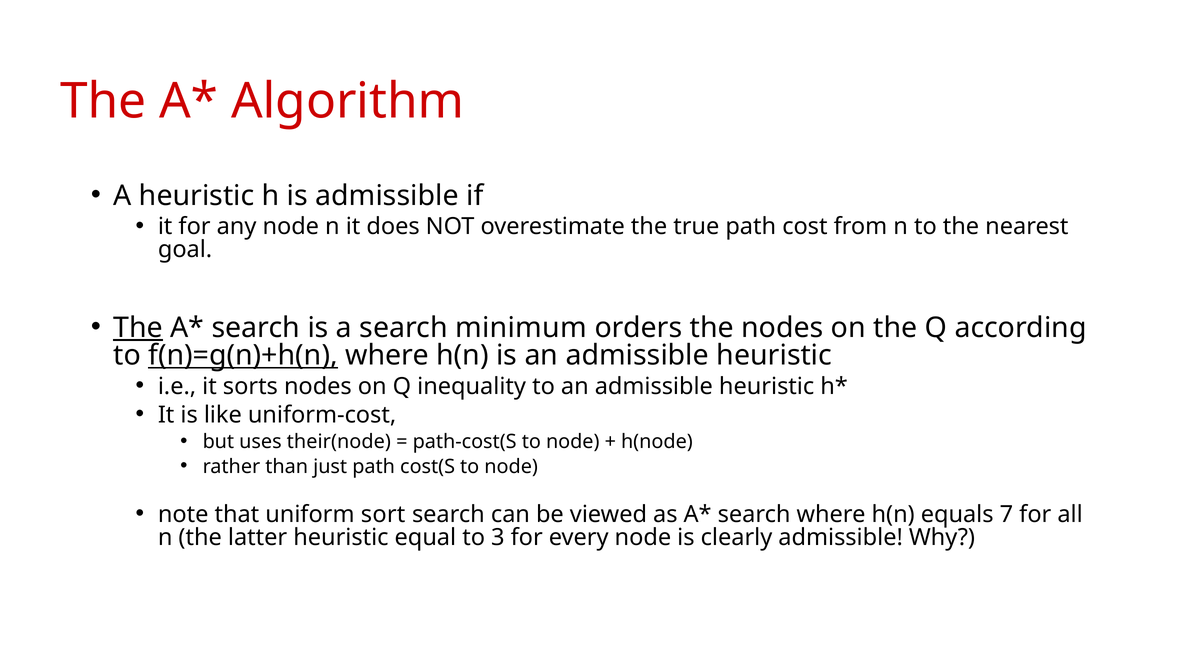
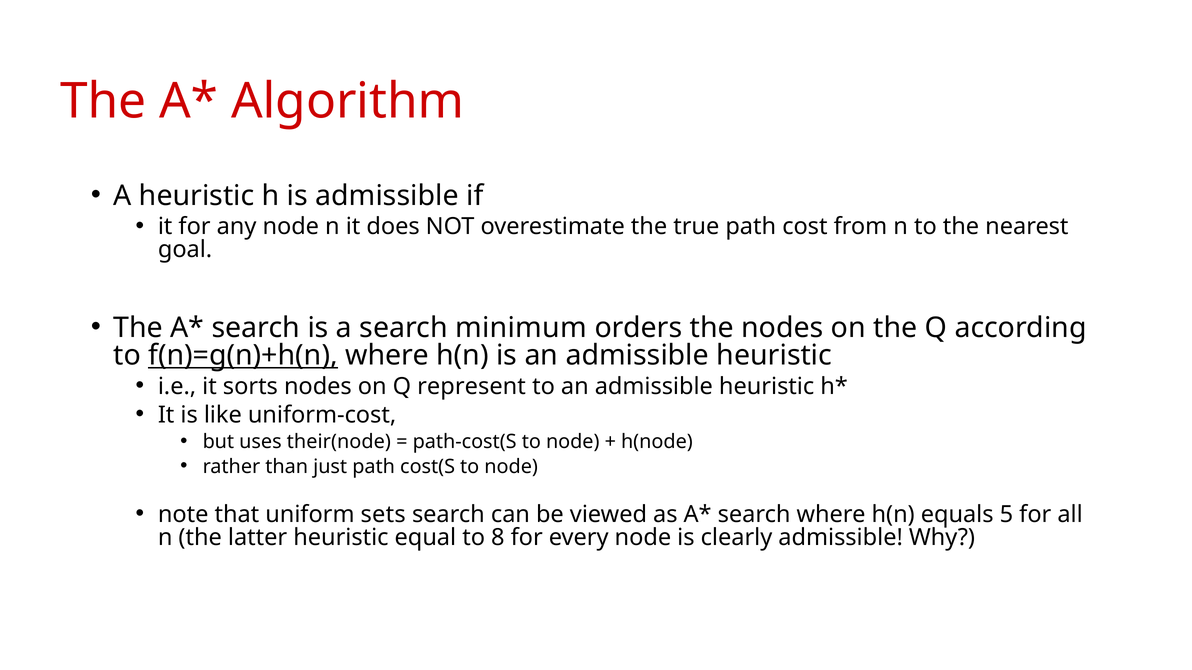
The underline: present -> none (138, 328)
inequality: inequality -> represent (472, 387)
sort: sort -> sets (383, 515)
7: 7 -> 5 (1006, 515)
3: 3 -> 8 (498, 538)
